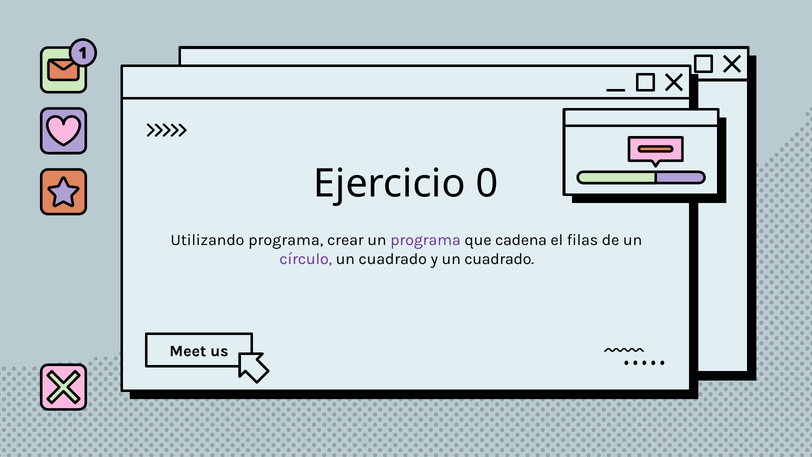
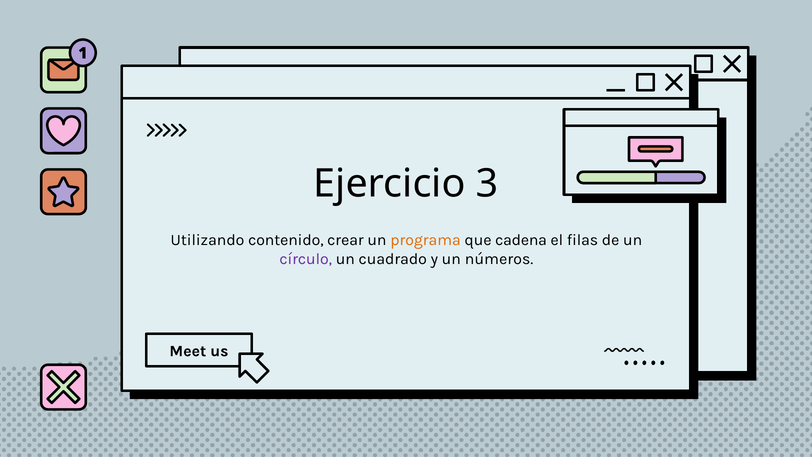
0: 0 -> 3 (487, 184)
Utilizando programa: programa -> contenido (286, 240)
programa colour: purple -> orange (426, 240)
y un cuadrado: cuadrado -> números (499, 259)
